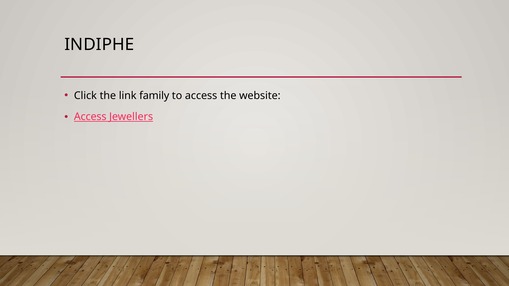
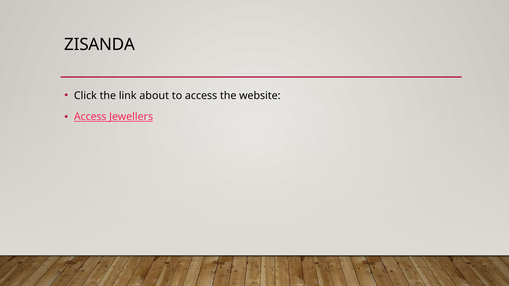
INDIPHE: INDIPHE -> ZISANDA (100, 45)
family: family -> about (154, 96)
